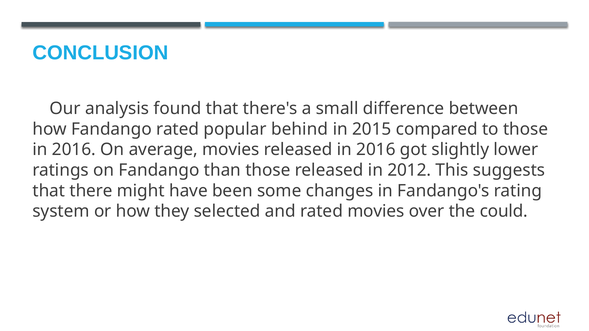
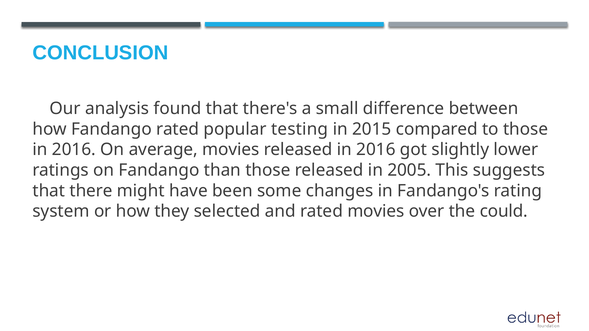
behind: behind -> testing (300, 129)
2012: 2012 -> 2005 (409, 170)
